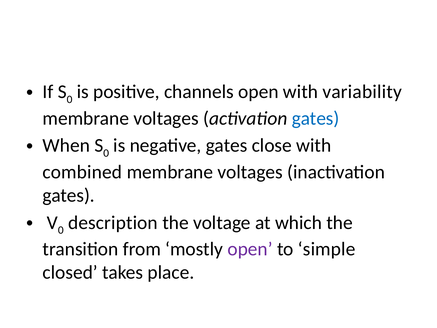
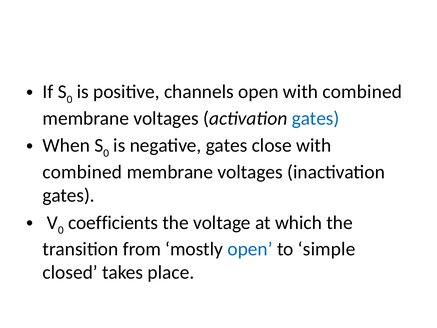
open with variability: variability -> combined (362, 92)
description: description -> coefficients (113, 222)
open colour: purple -> blue (250, 249)
